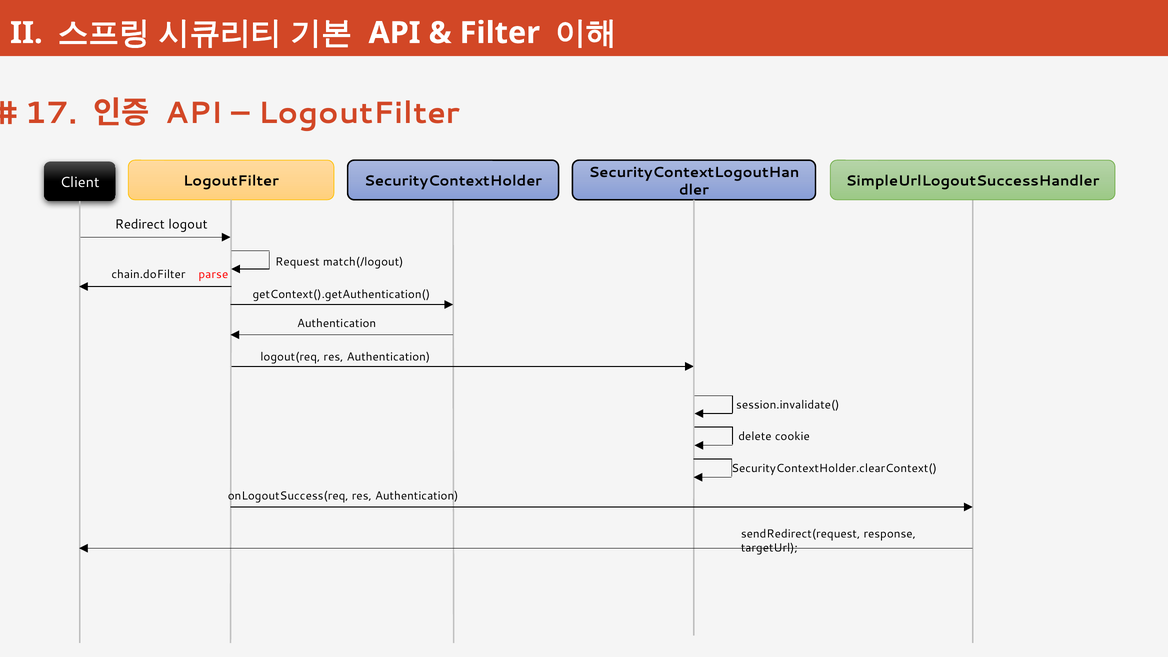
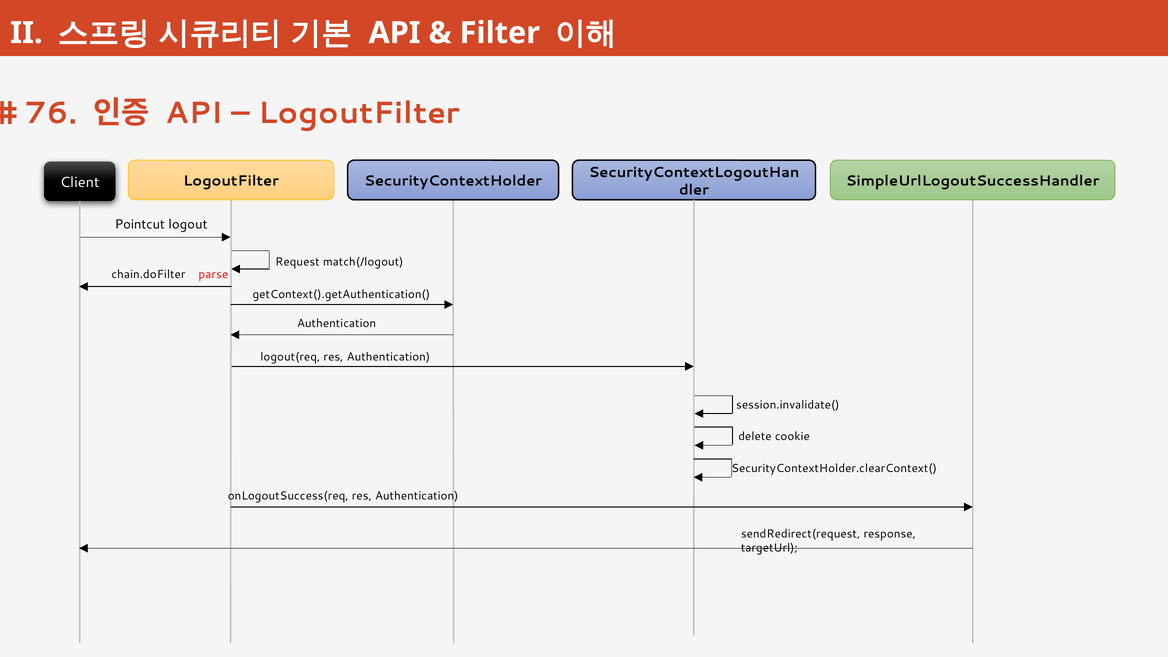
17: 17 -> 76 (51, 113)
Redirect: Redirect -> Pointcut (140, 225)
